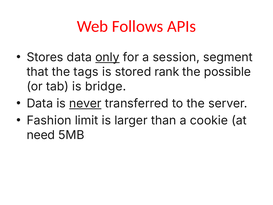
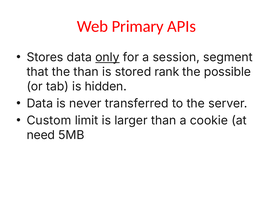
Follows: Follows -> Primary (138, 26)
the tags: tags -> than (86, 72)
bridge: bridge -> hidden (106, 86)
never underline: present -> none (85, 103)
Fashion: Fashion -> Custom (49, 120)
